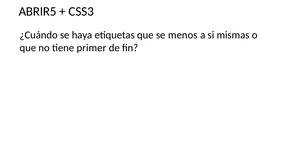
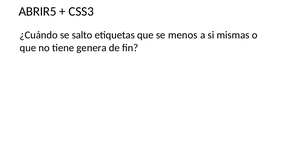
haya: haya -> salto (82, 35)
primer: primer -> genera (92, 48)
